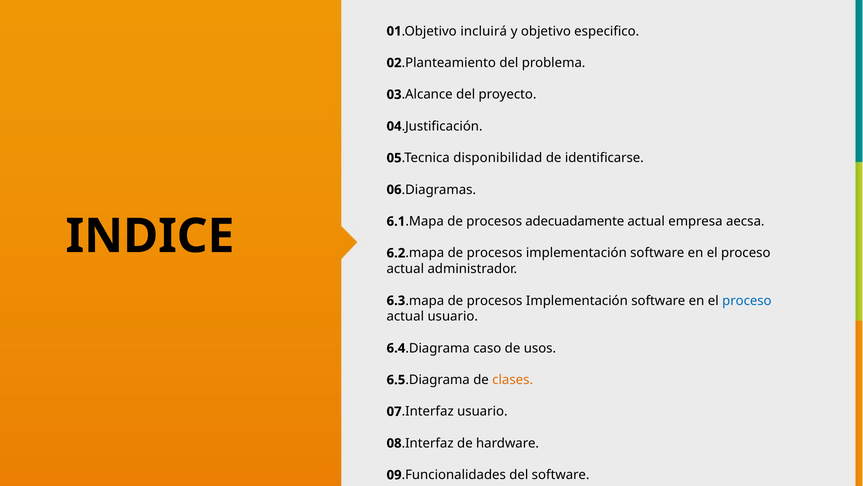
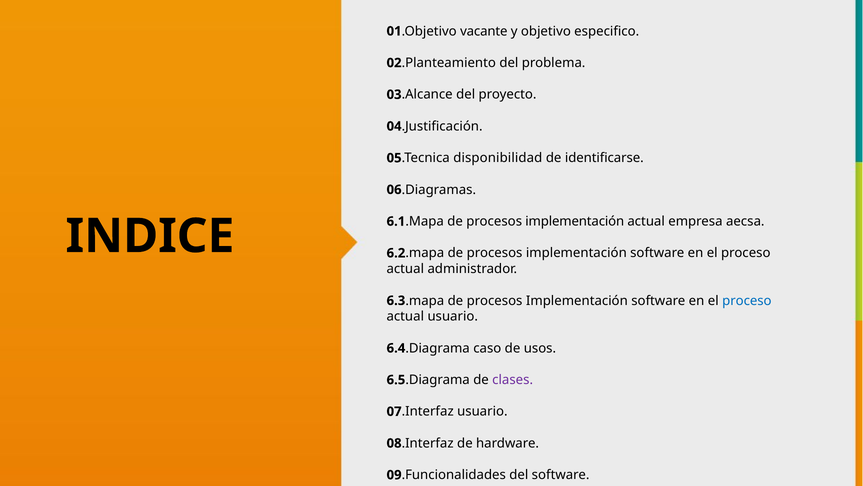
incluirá: incluirá -> vacante (484, 31)
6.1.Mapa de procesos adecuadamente: adecuadamente -> implementación (575, 221)
clases colour: orange -> purple (513, 379)
